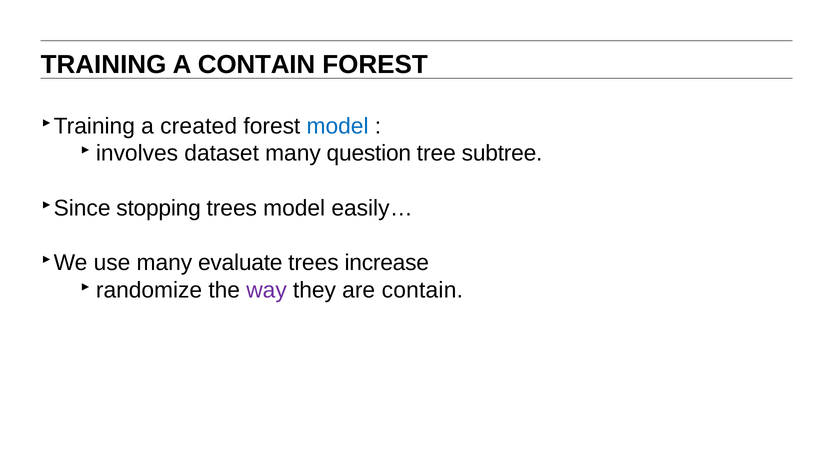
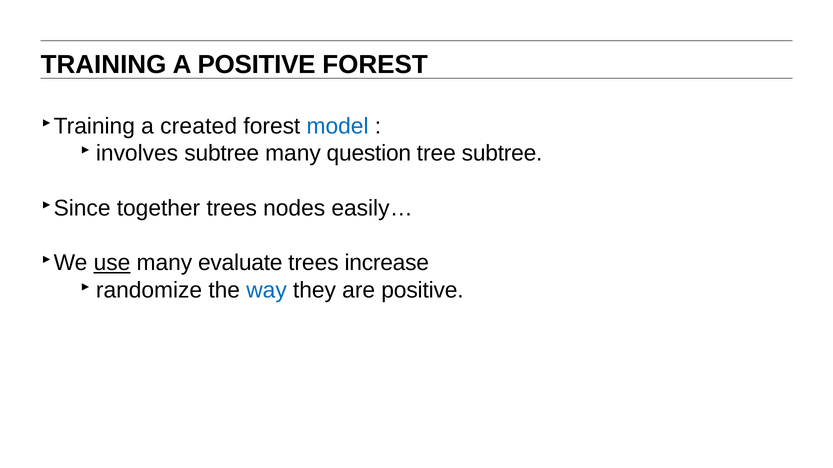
A CONTAIN: CONTAIN -> POSITIVE (257, 65)
dataset: dataset -> subtree (222, 153)
stopping: stopping -> together (158, 208)
trees model: model -> nodes (294, 208)
use underline: none -> present (112, 263)
way colour: purple -> blue (267, 290)
are contain: contain -> positive (422, 290)
